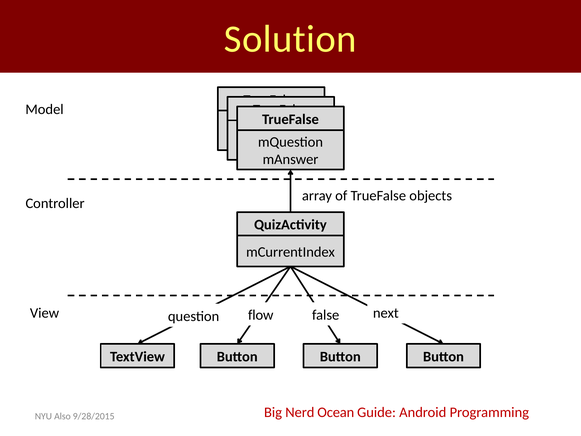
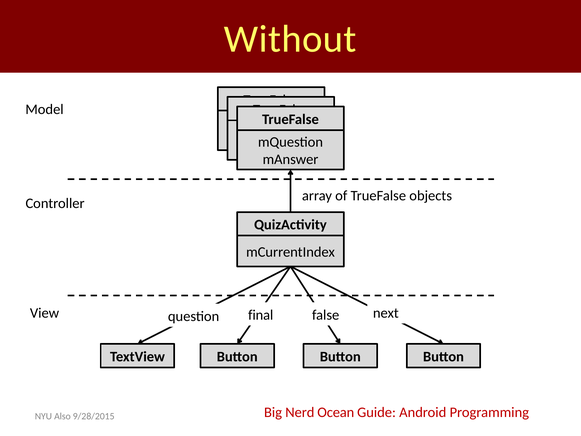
Solution: Solution -> Without (290, 39)
flow: flow -> final (261, 315)
